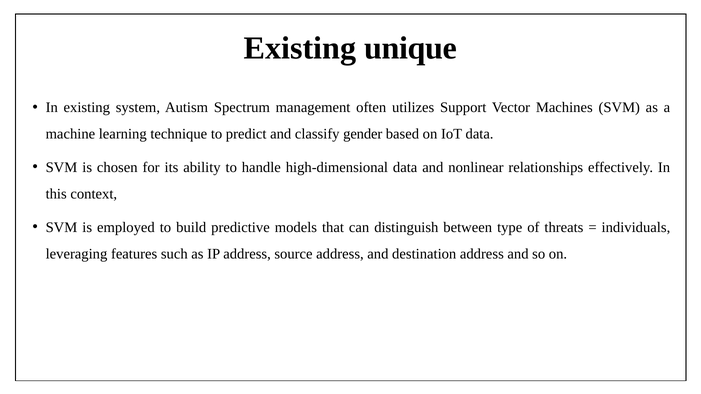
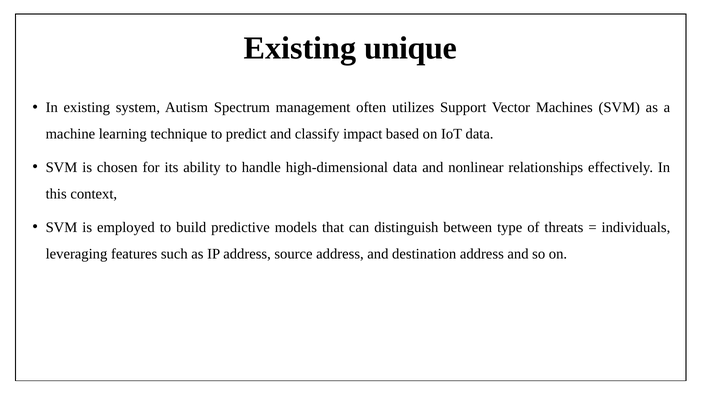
gender: gender -> impact (363, 134)
